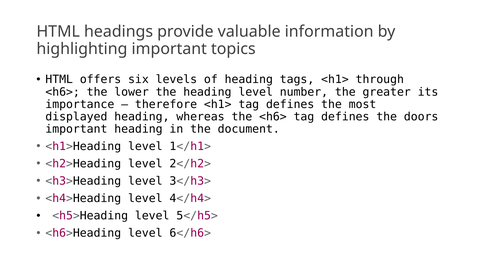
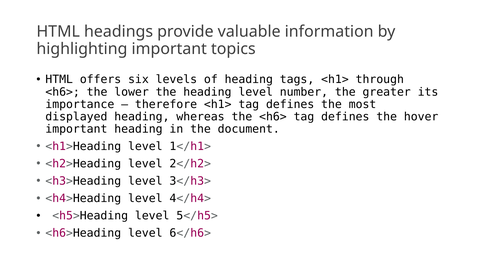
doors: doors -> hover (421, 117)
